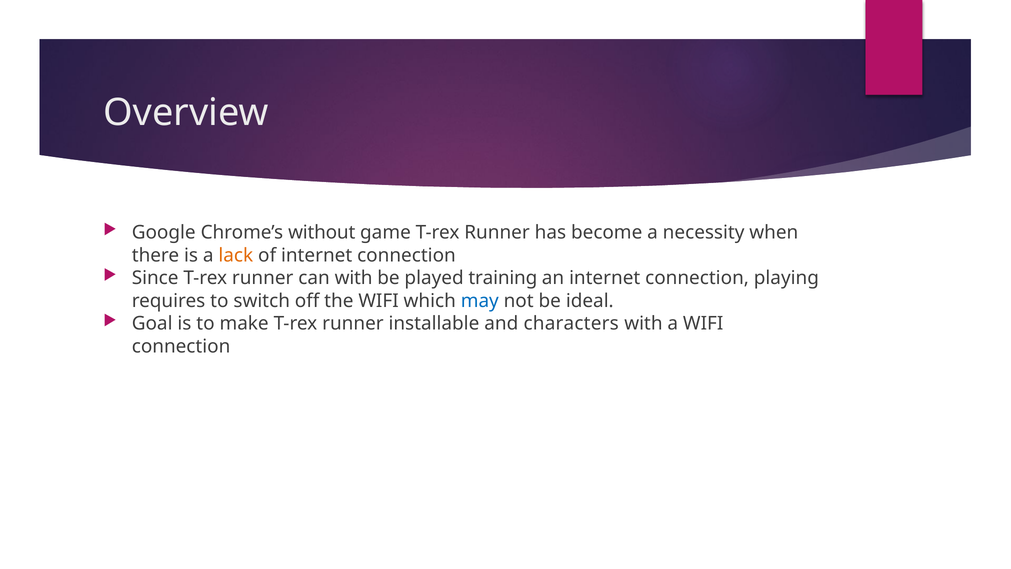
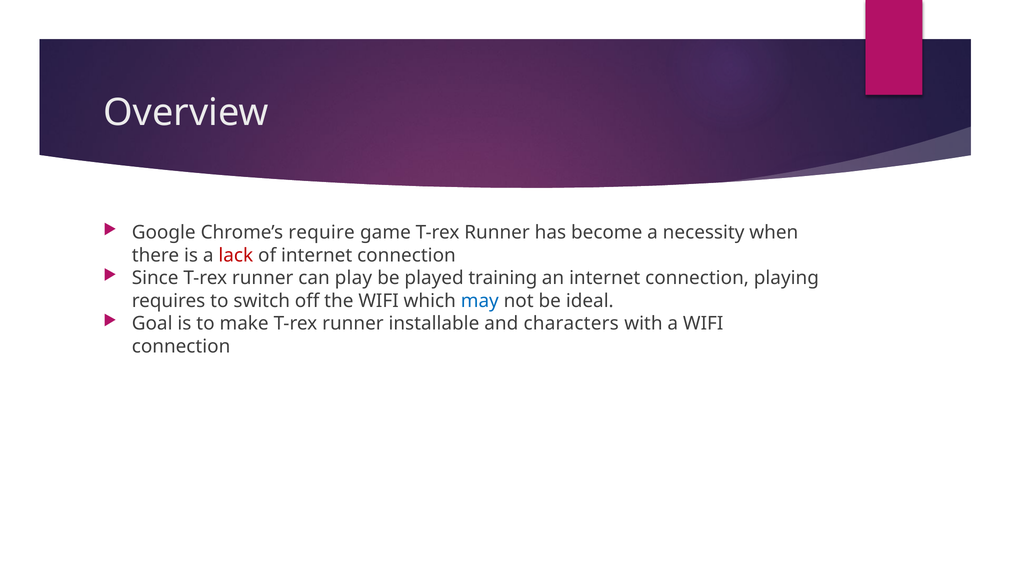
without: without -> require (322, 232)
lack colour: orange -> red (236, 255)
can with: with -> play (353, 278)
